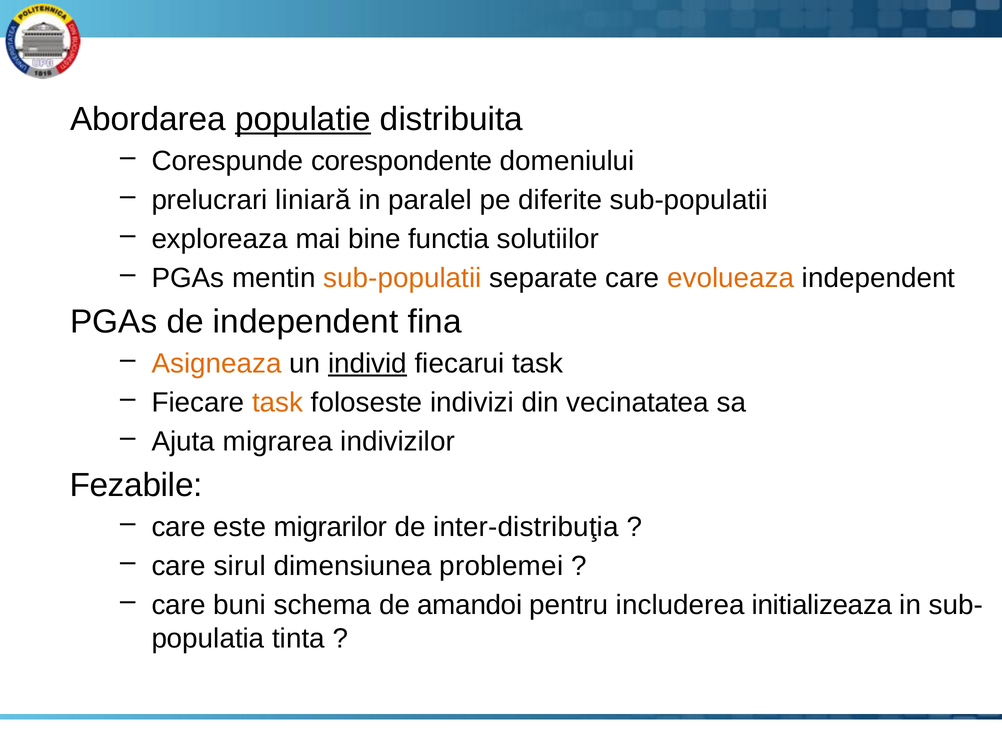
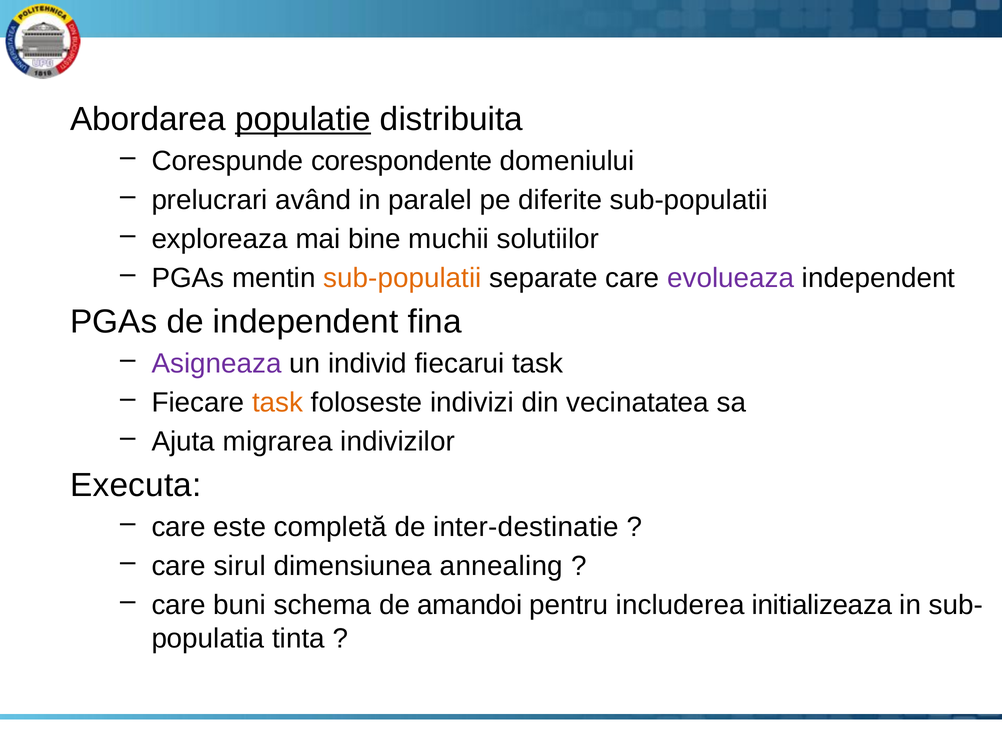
liniară: liniară -> având (313, 200)
functia: functia -> muchii (449, 239)
evolueaza colour: orange -> purple (731, 278)
Asigneaza colour: orange -> purple (217, 364)
individ underline: present -> none (367, 364)
Fezabile: Fezabile -> Executa (136, 486)
migrarilor: migrarilor -> completă (330, 527)
inter-distribuţia: inter-distribuţia -> inter-destinatie (526, 527)
problemei: problemei -> annealing (501, 566)
